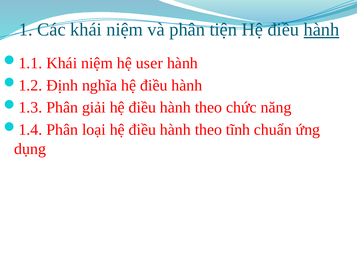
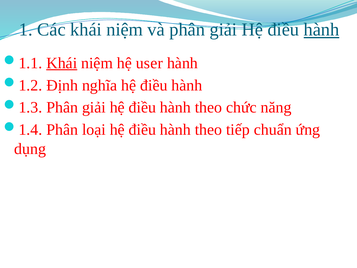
và phân tiện: tiện -> giải (223, 30)
Khái underline: none -> present (62, 63)
tĩnh: tĩnh -> tiếp (238, 130)
